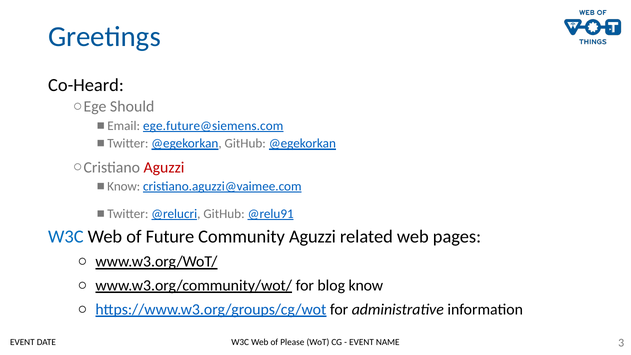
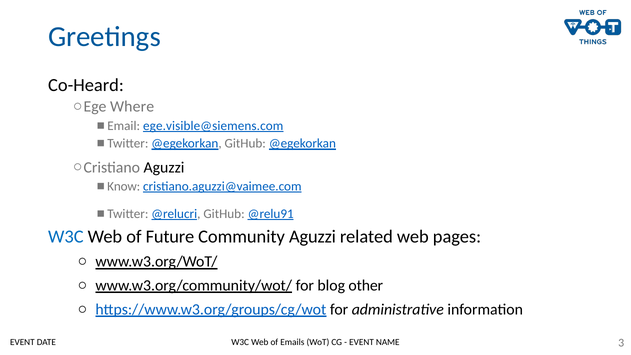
Should: Should -> Where (132, 107)
ege.future@siemens.com: ege.future@siemens.com -> ege.visible@siemens.com (213, 126)
Aguzzi colour: red -> black (164, 167)
blog know: know -> other (366, 286)
Please: Please -> Emails (292, 342)
